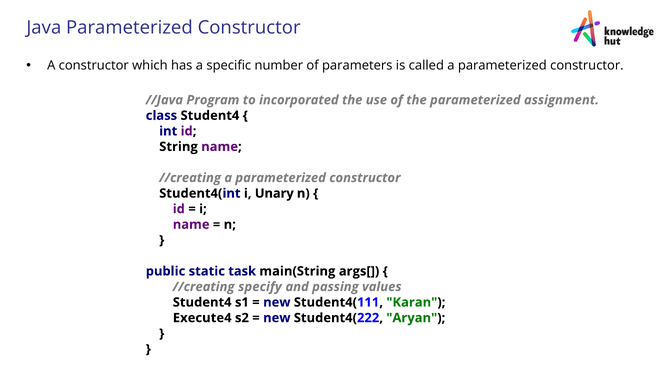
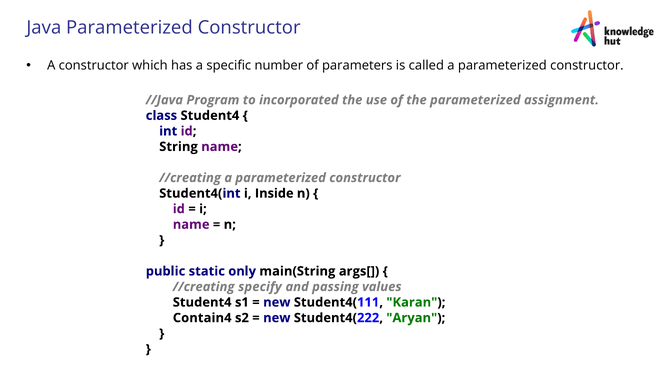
Unary: Unary -> Inside (274, 193)
task: task -> only (242, 271)
Execute4: Execute4 -> Contain4 (202, 318)
